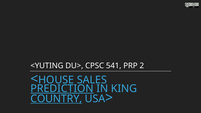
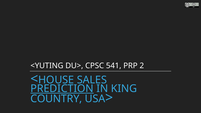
COUNTRY underline: present -> none (56, 99)
